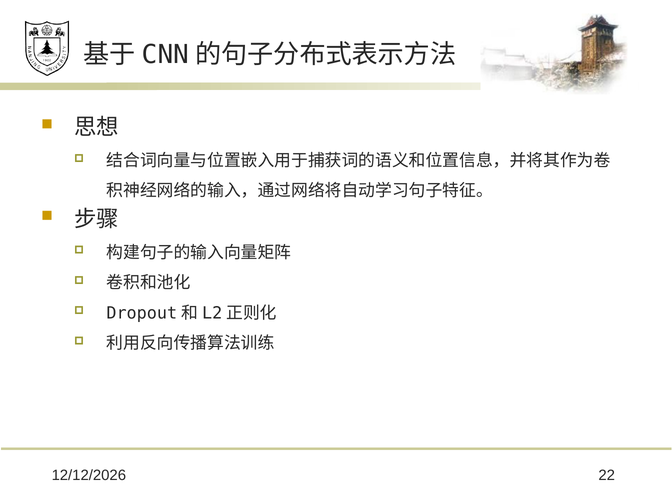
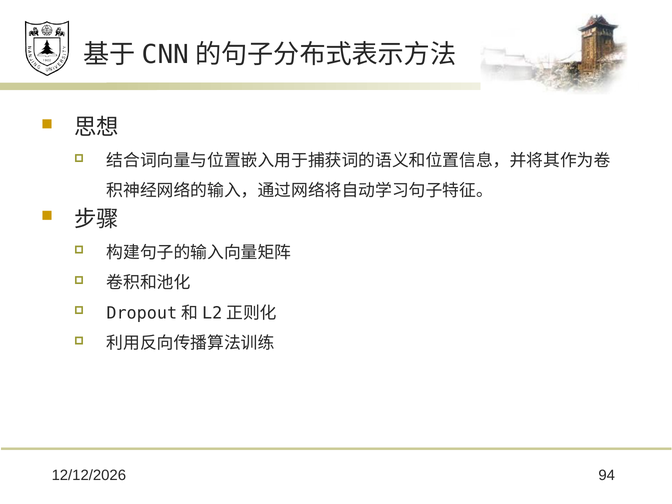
22: 22 -> 94 (607, 475)
